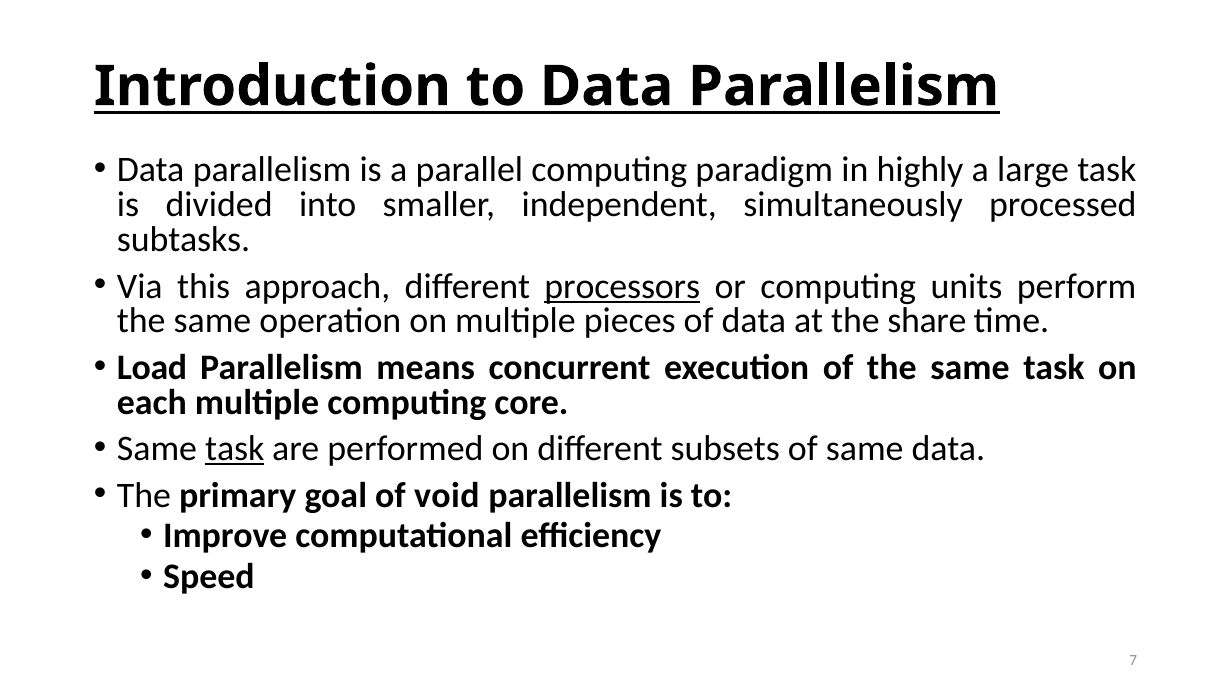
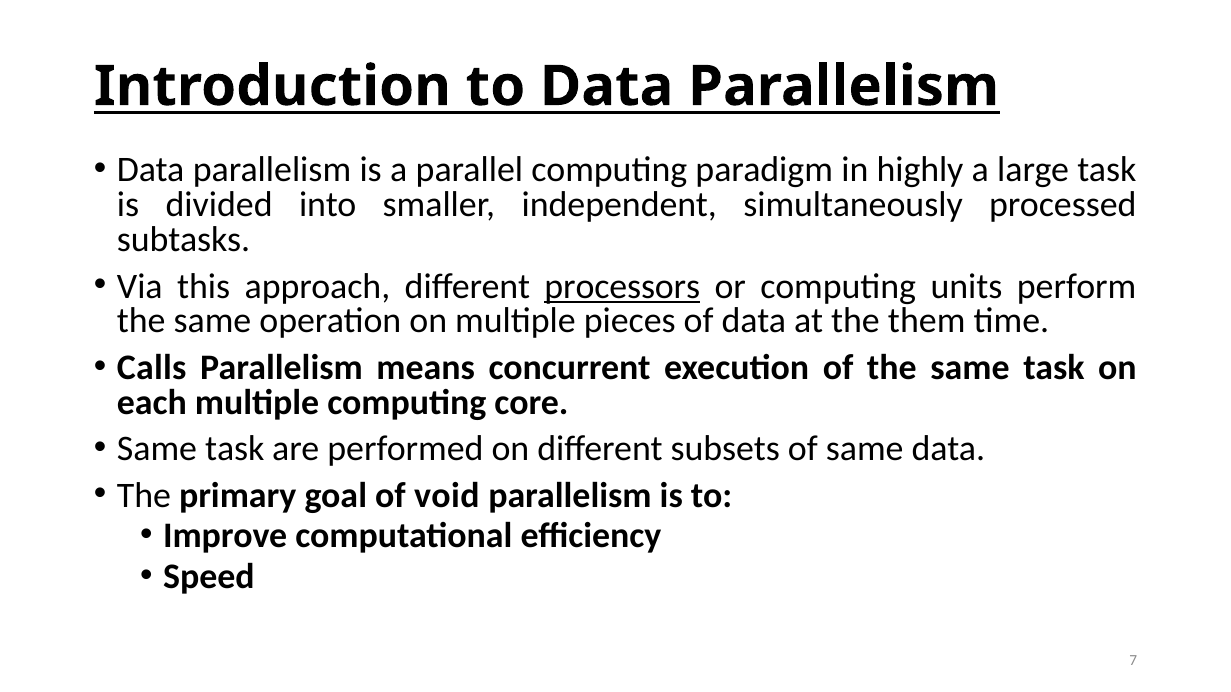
share: share -> them (927, 321)
Load: Load -> Calls (152, 368)
task underline: present -> none (235, 449)
